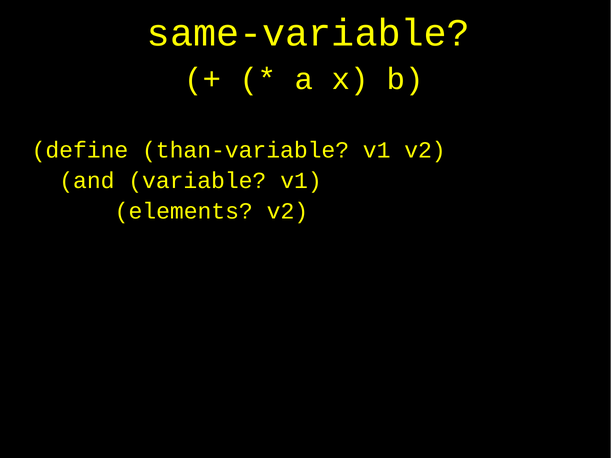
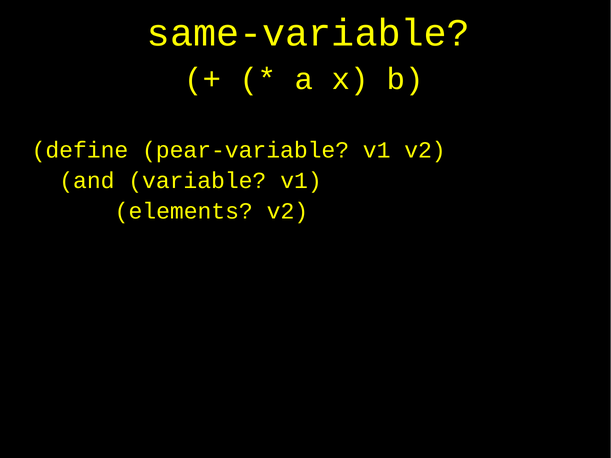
than-variable: than-variable -> pear-variable (246, 150)
